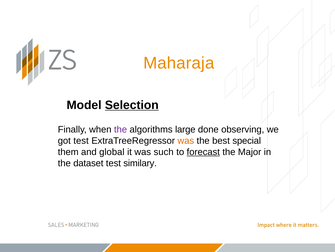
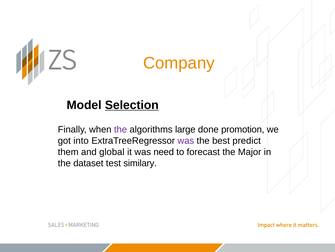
Maharaja: Maharaja -> Company (179, 63)
observing: observing -> promotion (243, 129)
got test: test -> into (81, 140)
was colour: orange -> purple (186, 140)
special: special -> predict (247, 140)
such: such -> need (164, 152)
forecast underline: present -> none (203, 152)
